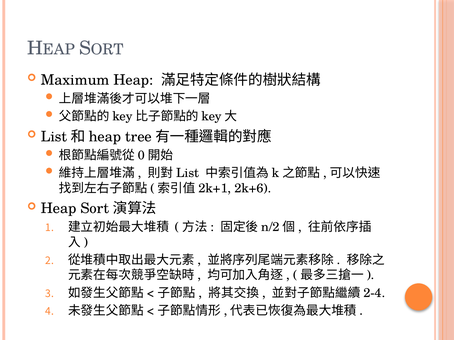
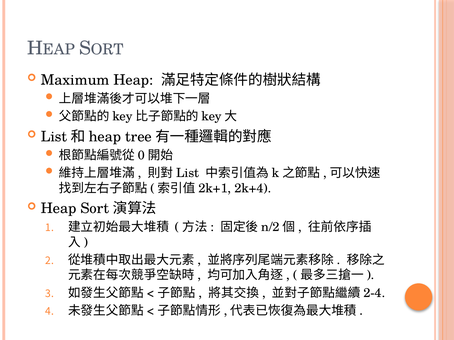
2k+6: 2k+6 -> 2k+4 (253, 188)
